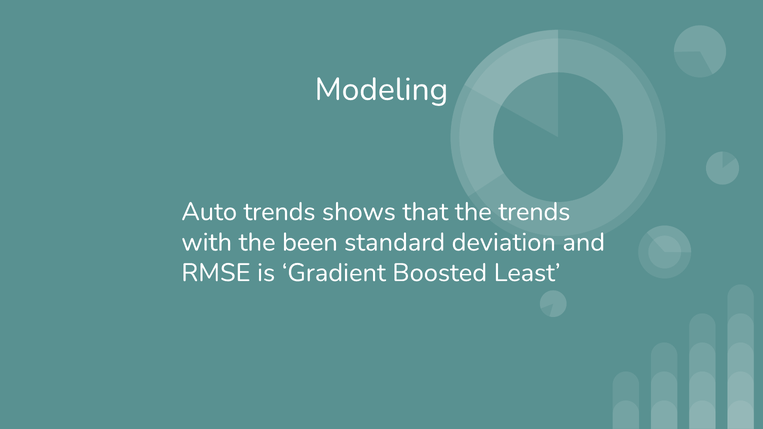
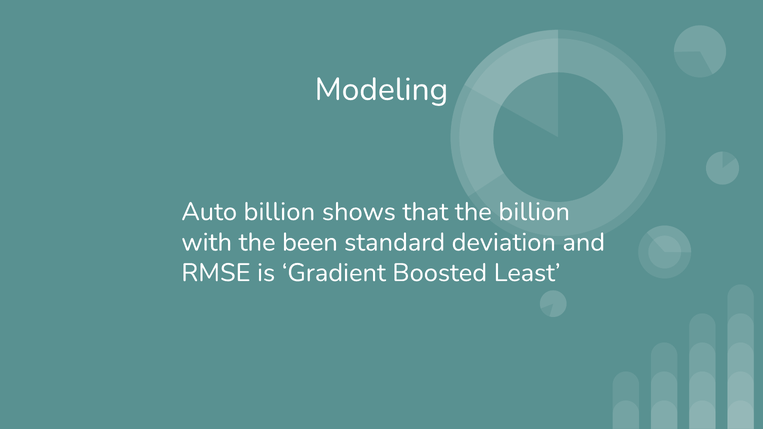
Auto trends: trends -> billion (279, 212)
the trends: trends -> billion (534, 212)
